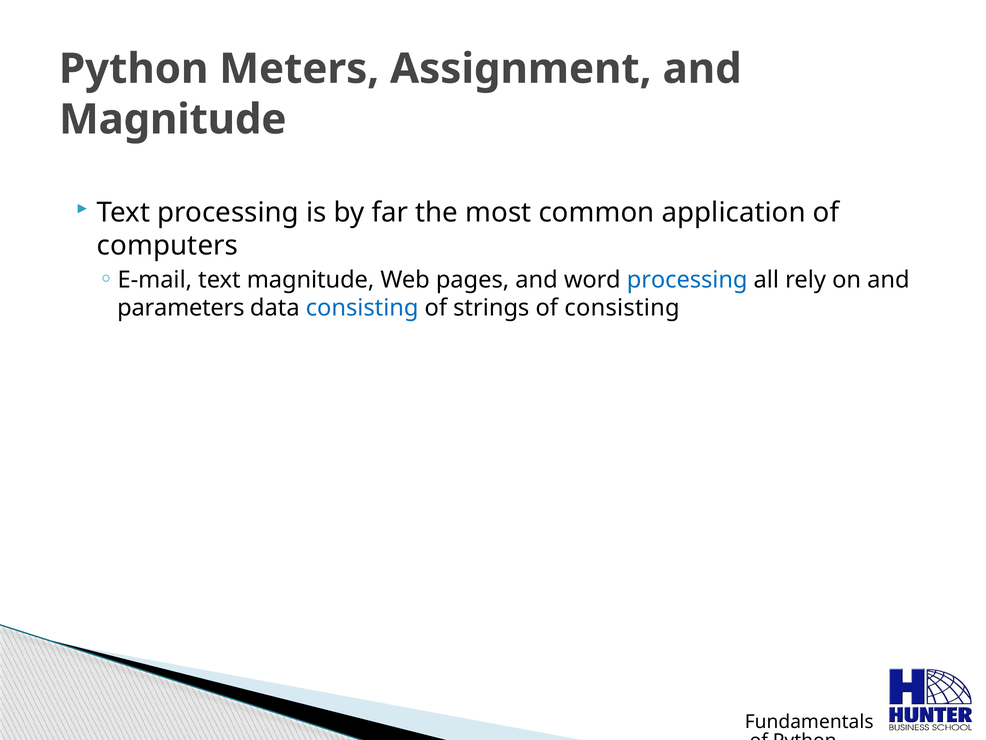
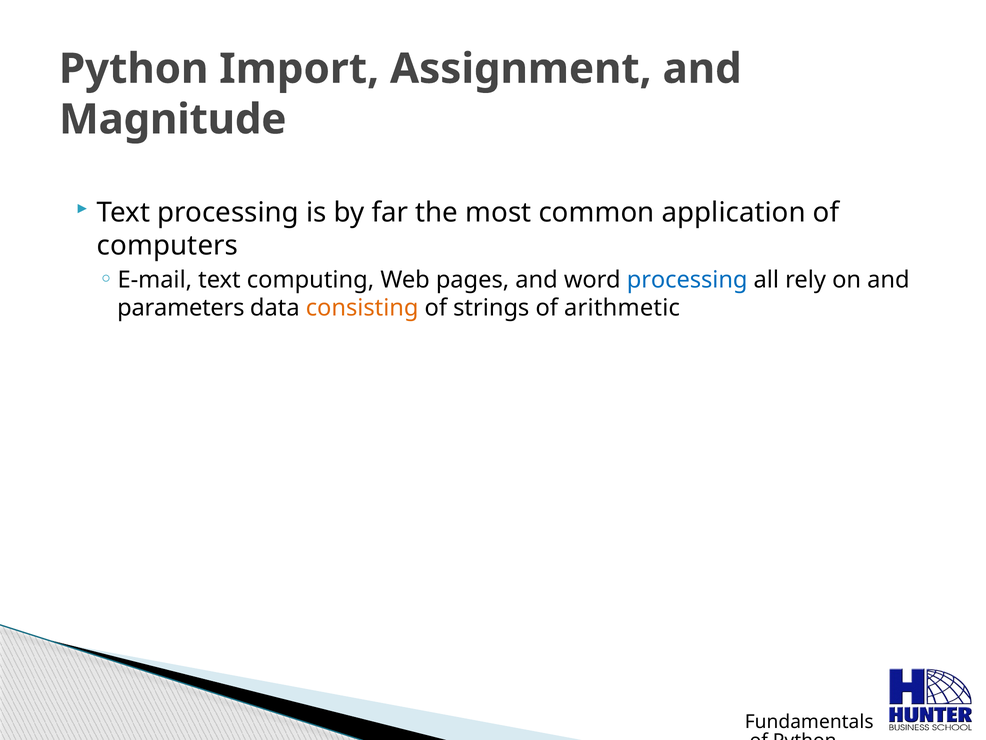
Meters: Meters -> Import (299, 69)
text magnitude: magnitude -> computing (310, 280)
consisting colour: blue -> orange (362, 308)
of consisting: consisting -> arithmetic (622, 308)
